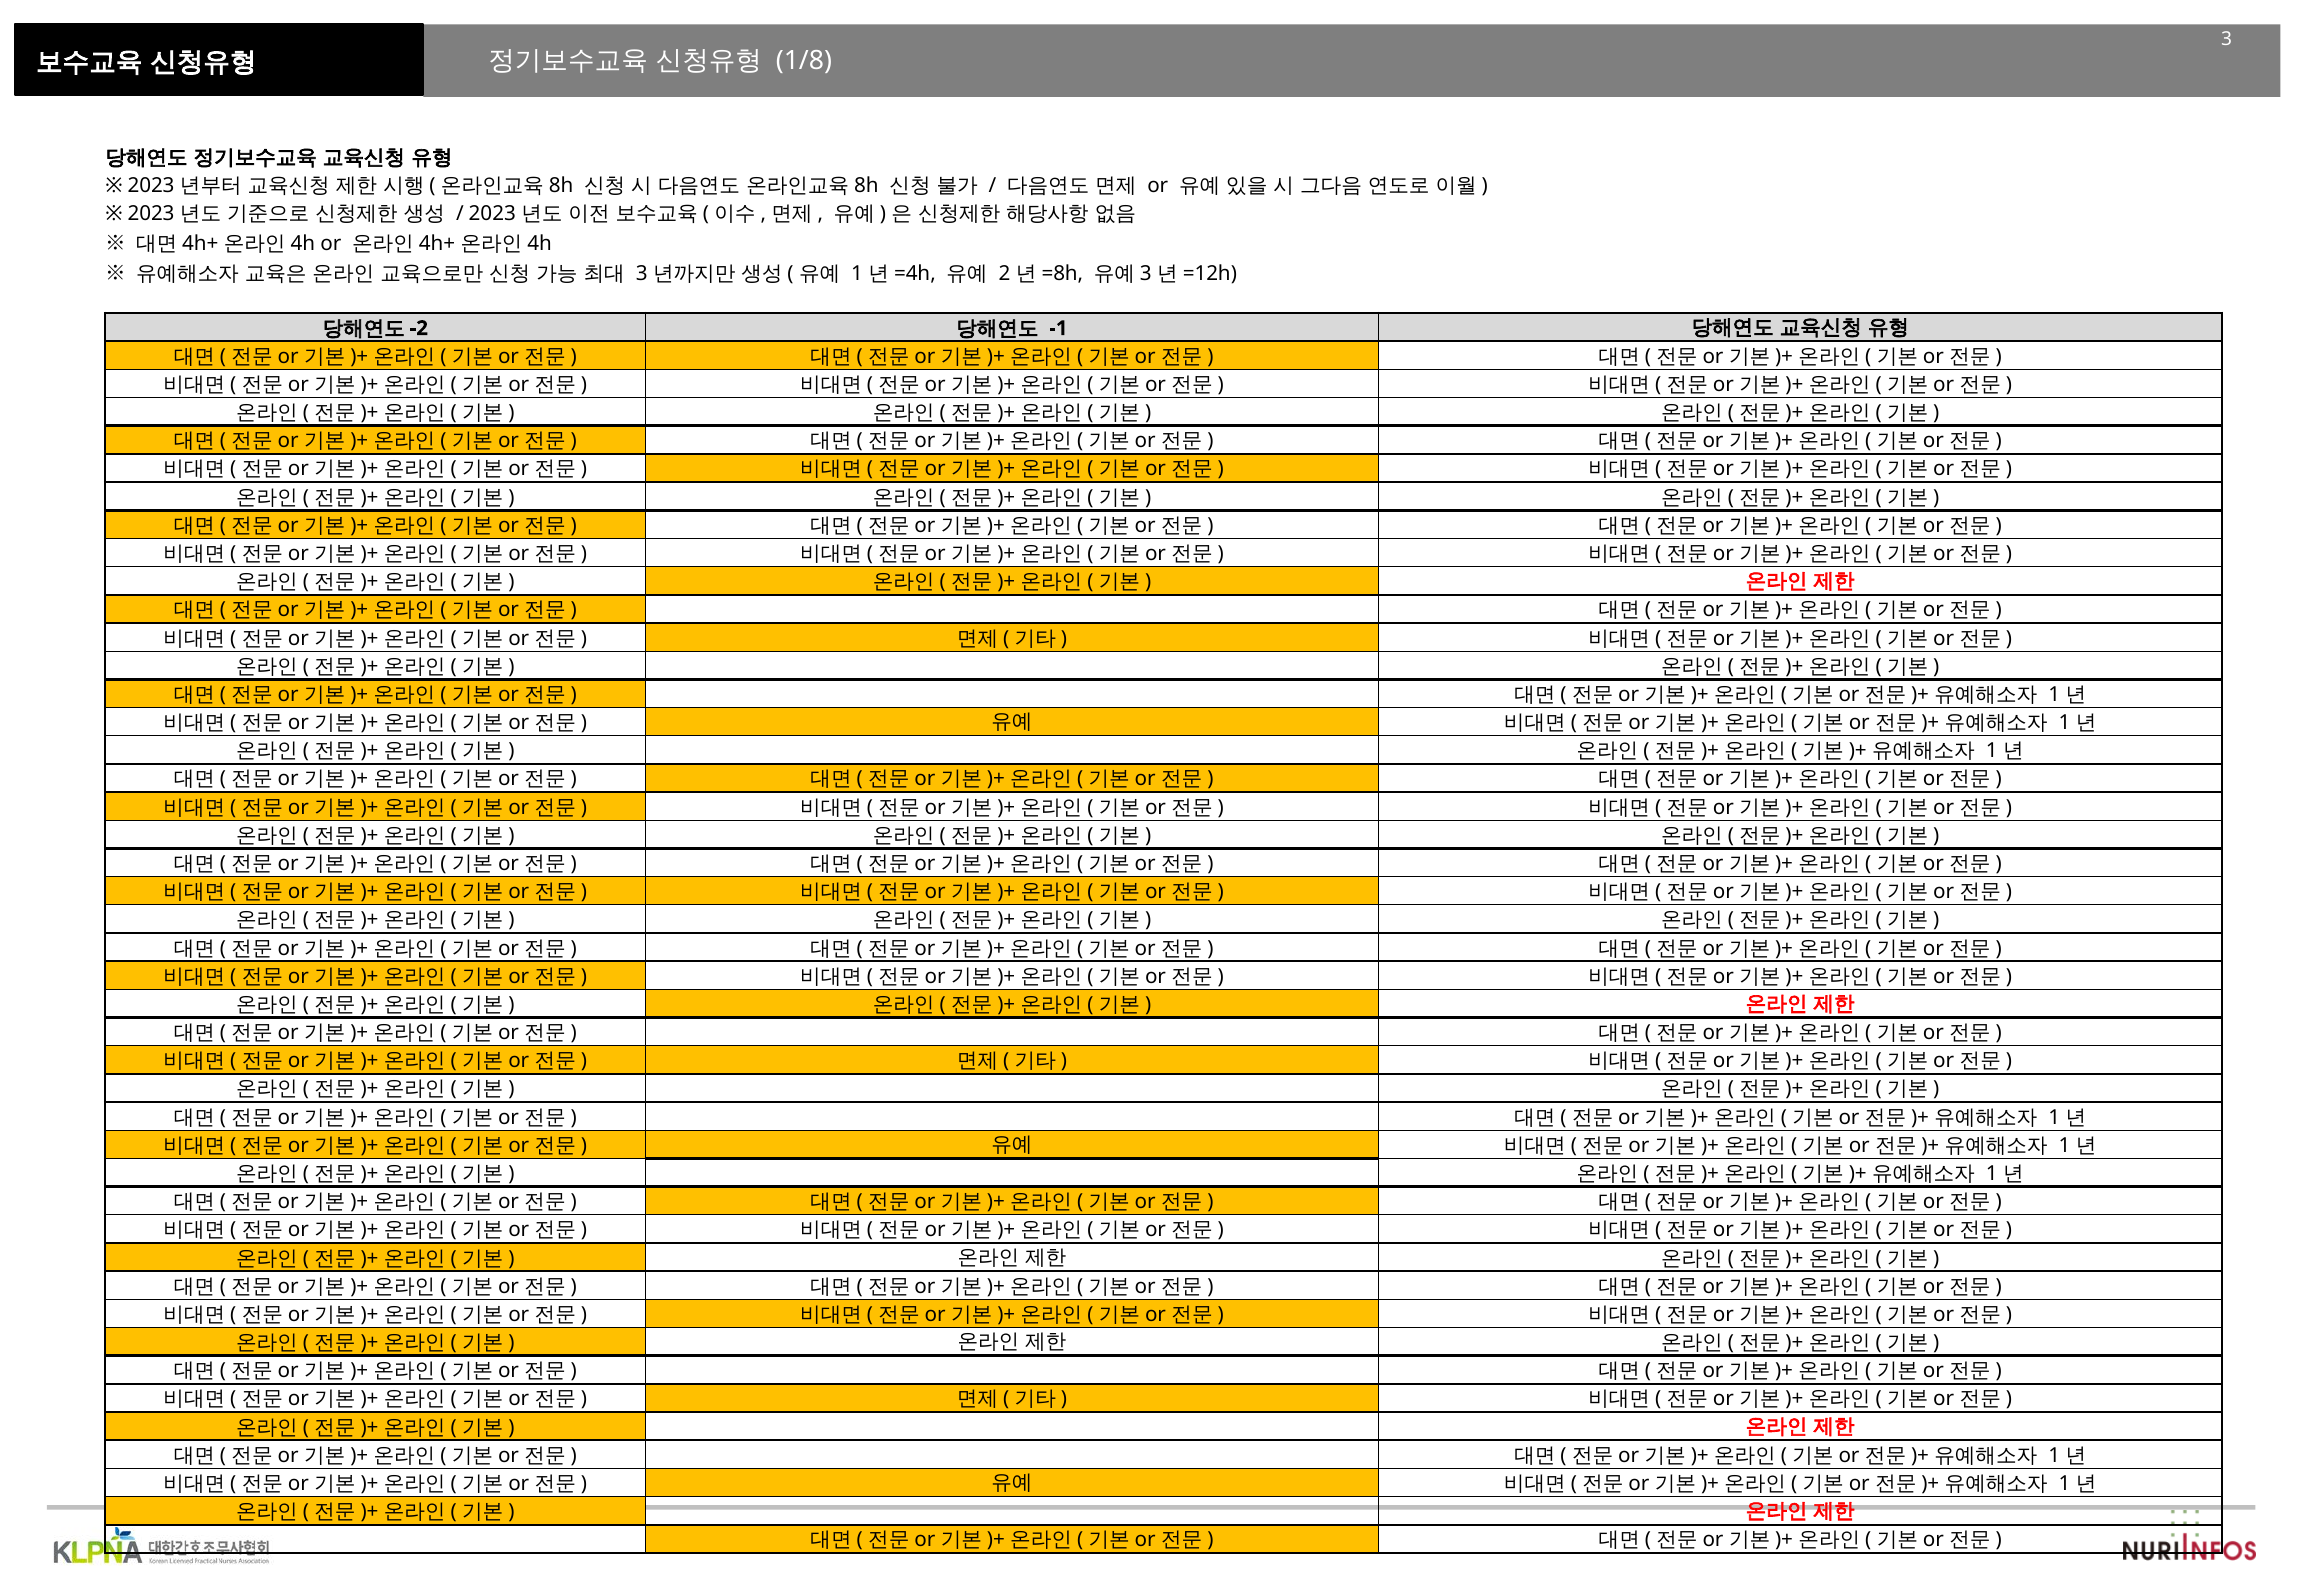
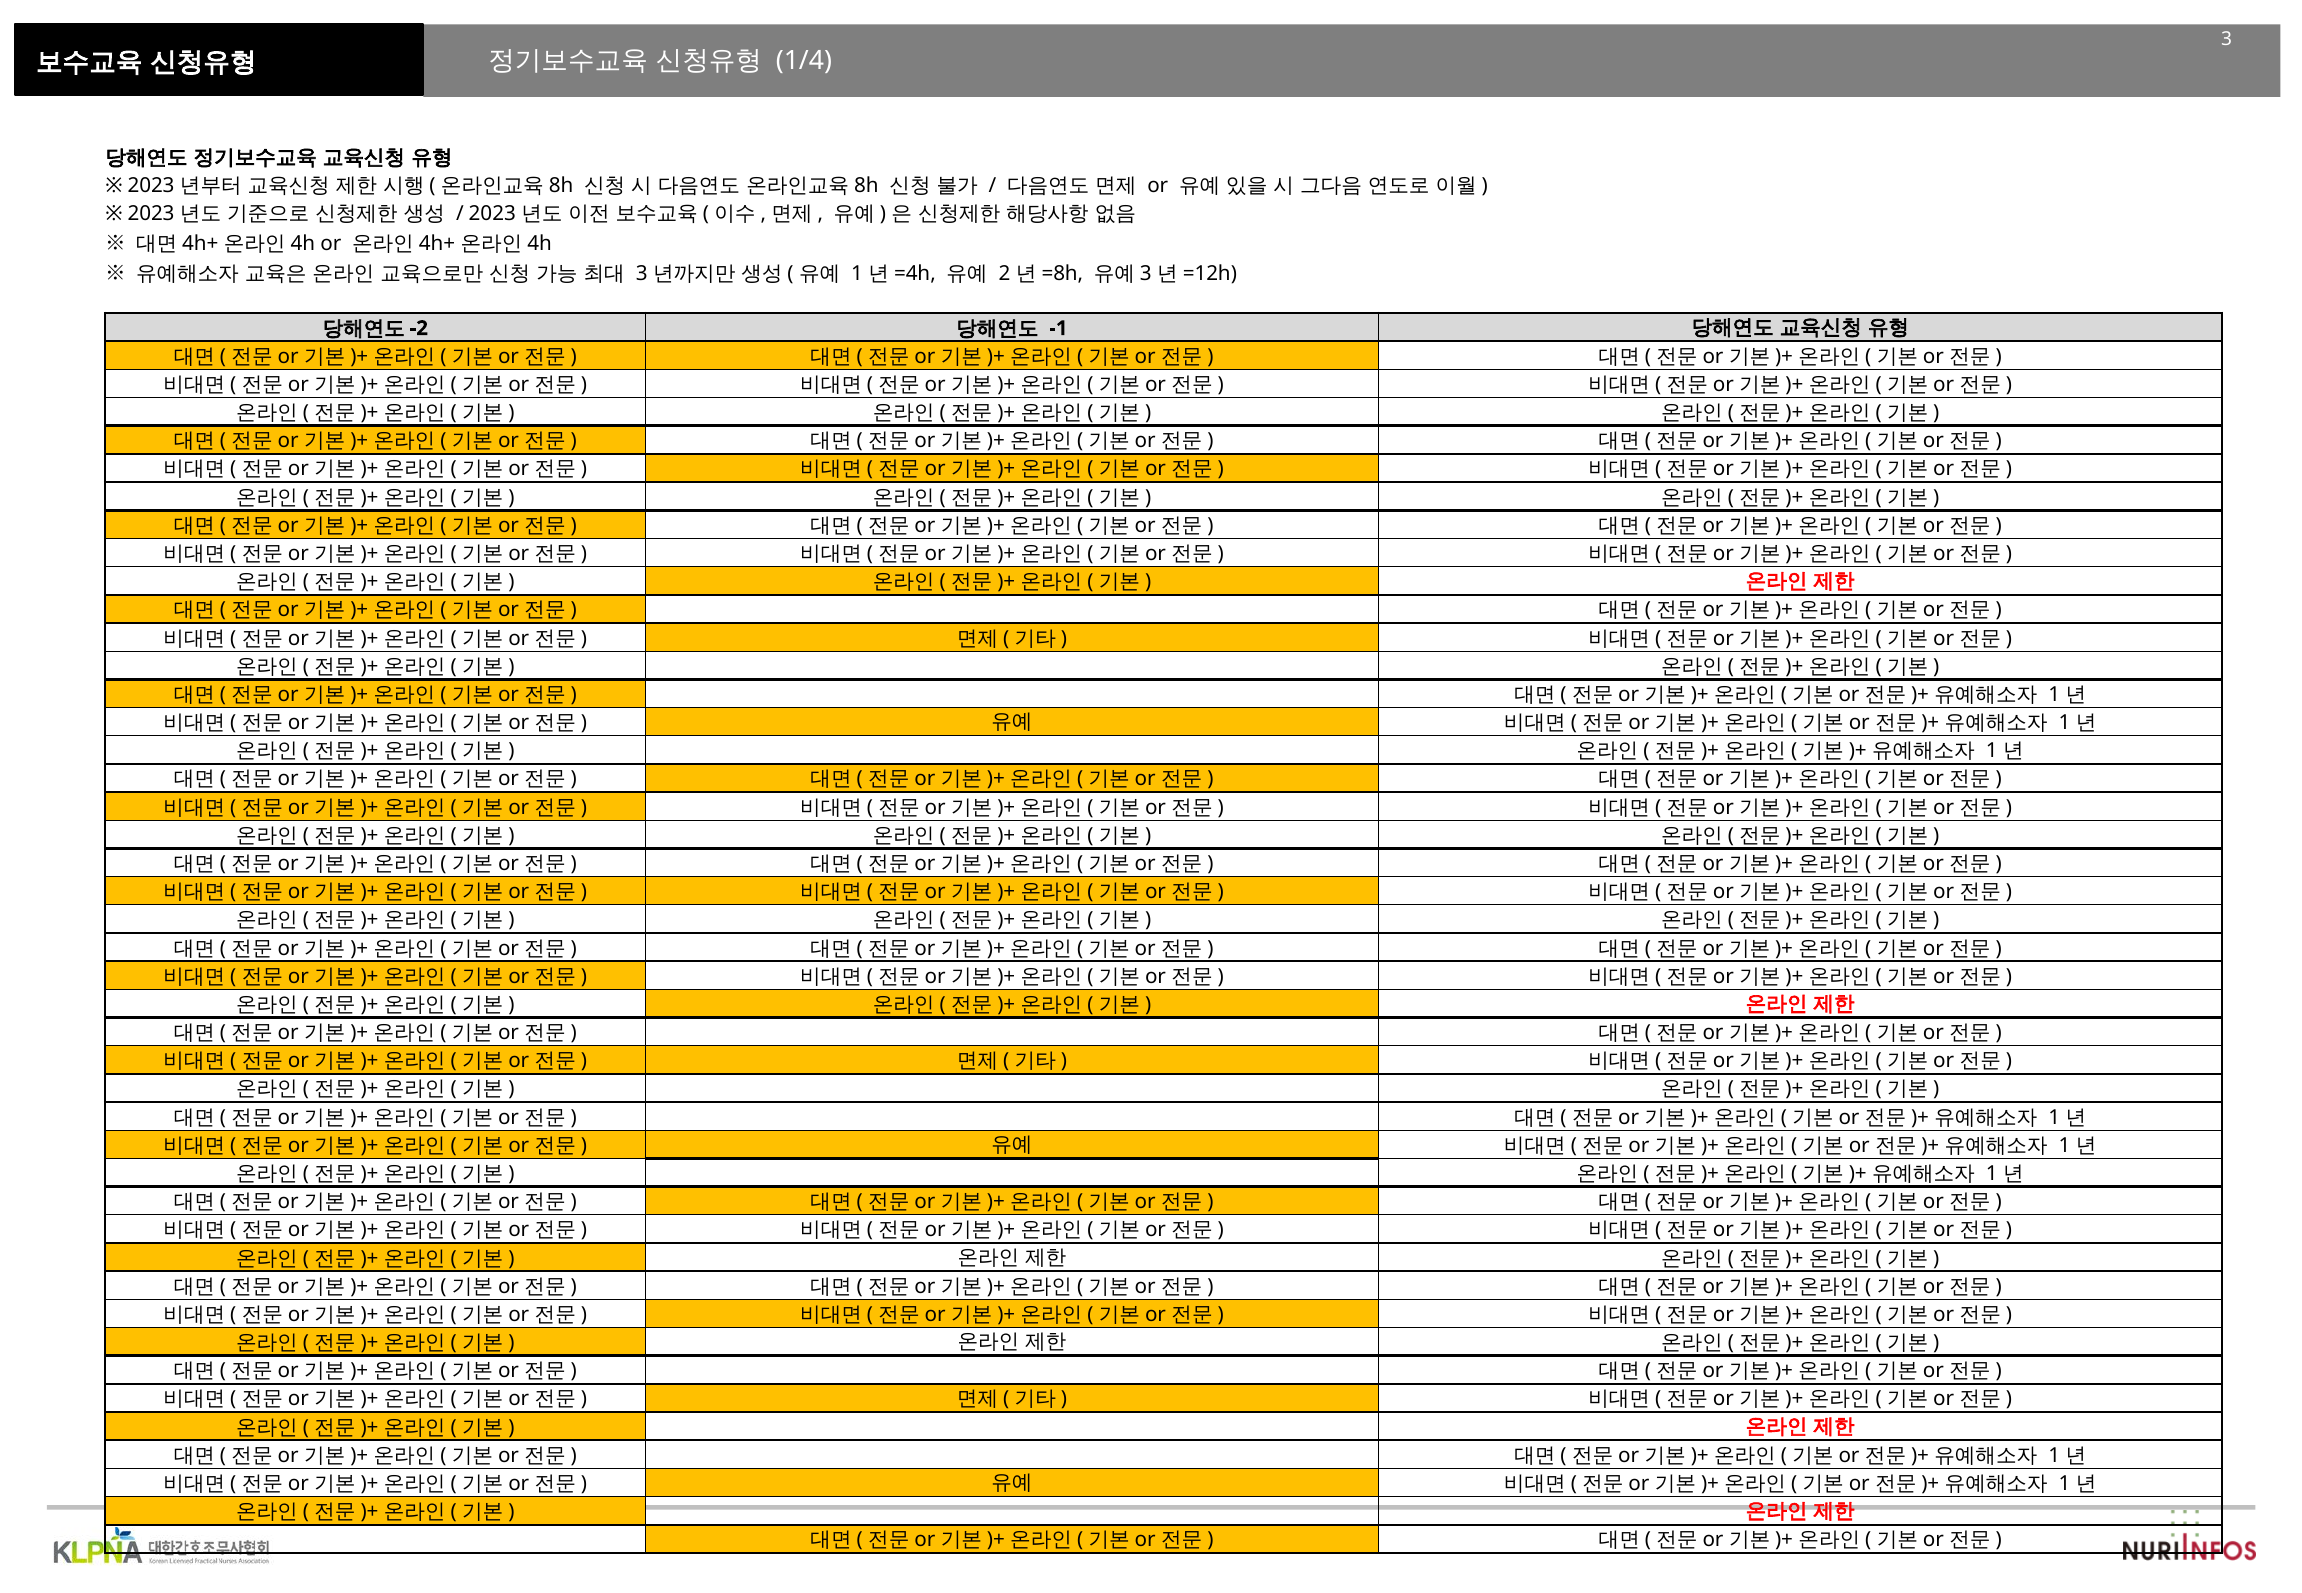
1/8: 1/8 -> 1/4 (804, 61)
